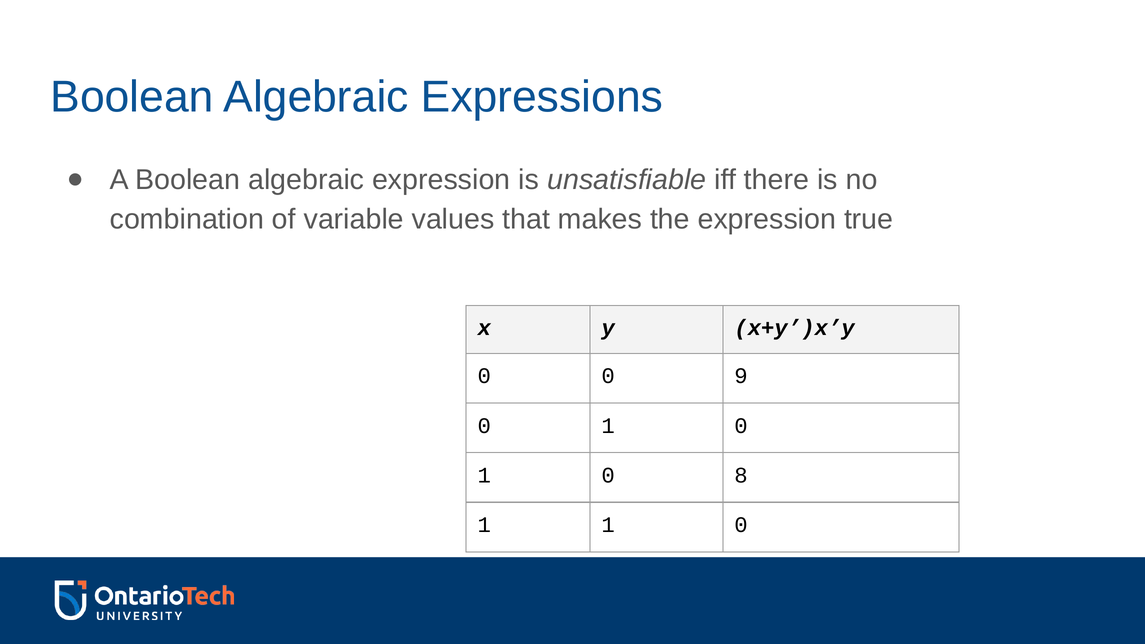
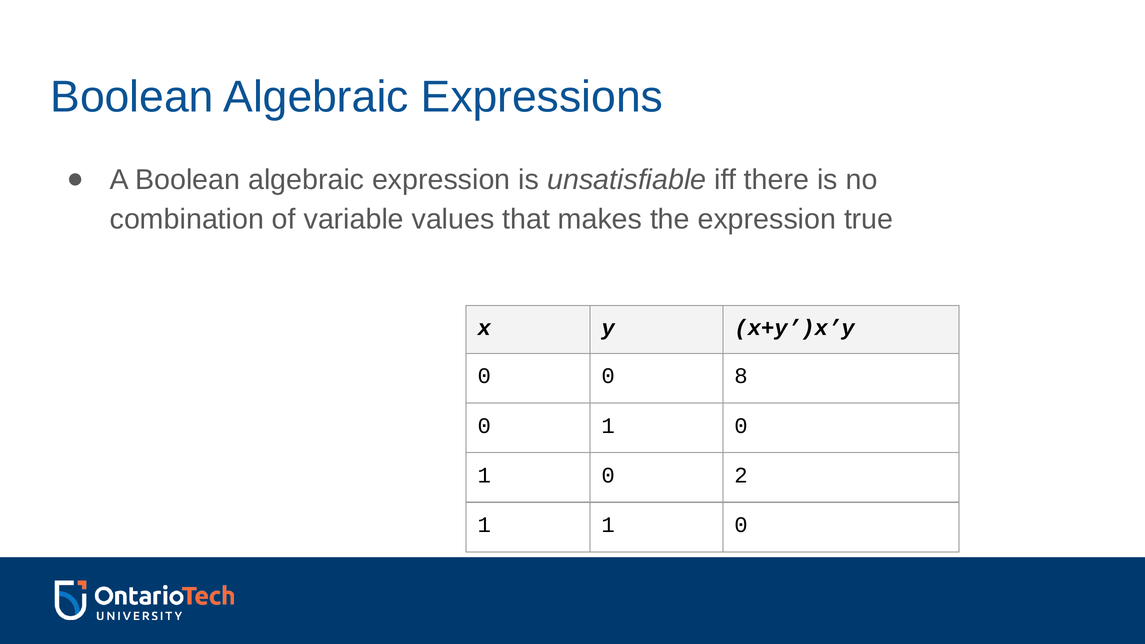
9: 9 -> 8 (741, 376)
8: 8 -> 2 (741, 475)
